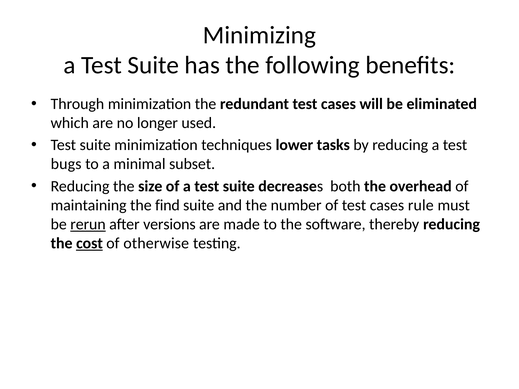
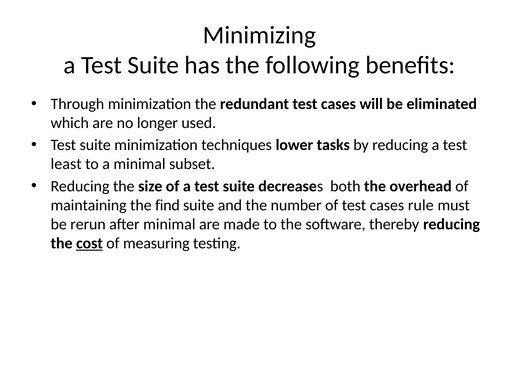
bugs: bugs -> least (66, 164)
rerun underline: present -> none (88, 224)
after versions: versions -> minimal (169, 224)
otherwise: otherwise -> measuring (156, 243)
